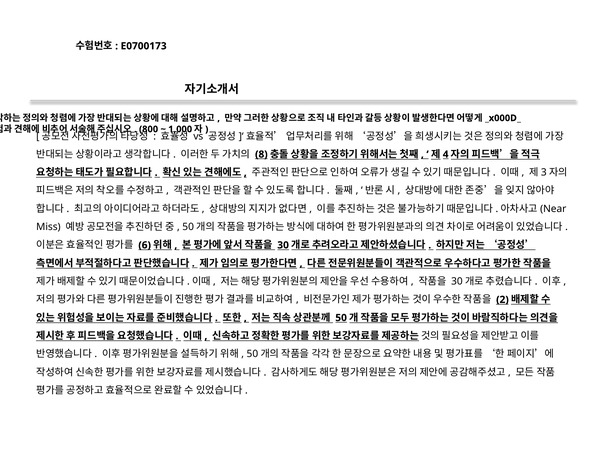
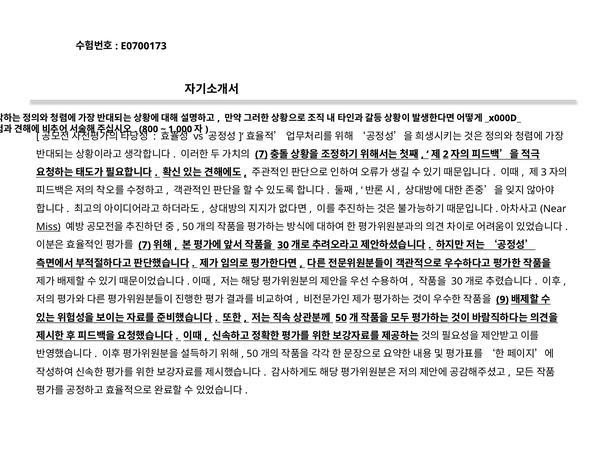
8: 8 -> 7 (261, 155)
4: 4 -> 2 (446, 155)
Miss underline: none -> present (48, 227)
6: 6 -> 7 (145, 245)
2: 2 -> 9 (502, 300)
